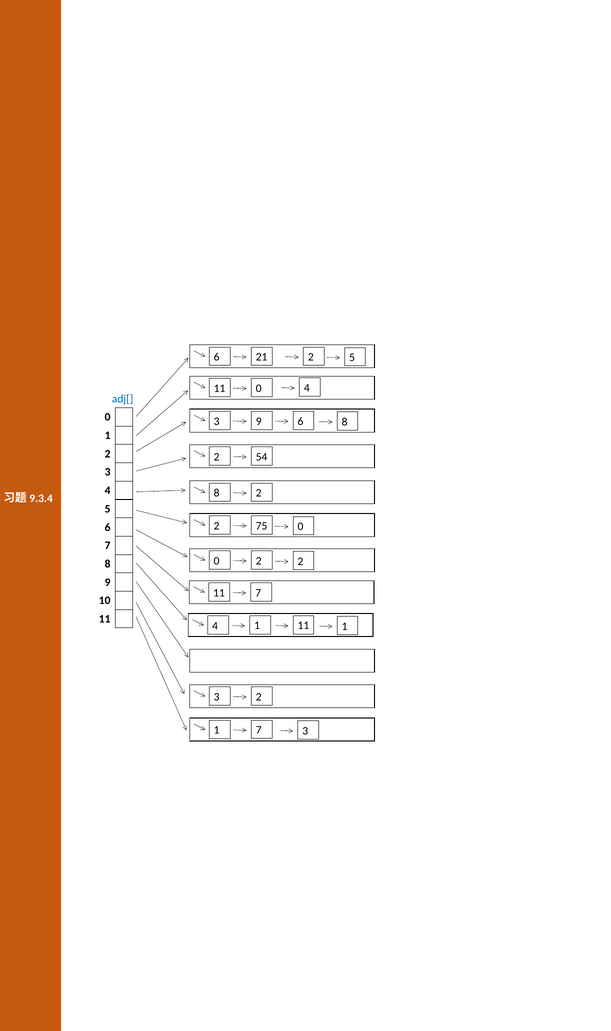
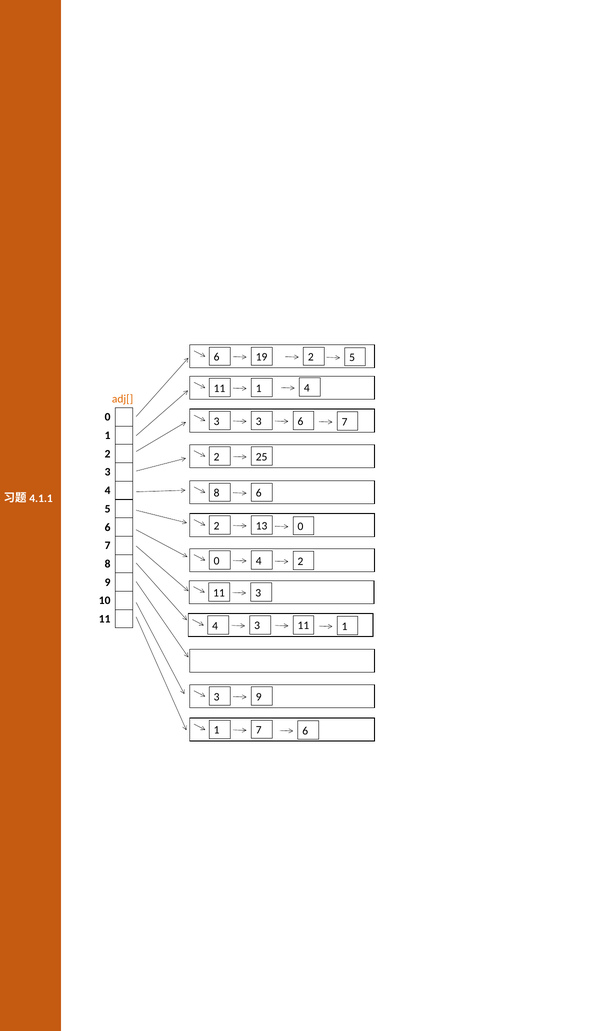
21: 21 -> 19 (262, 357)
11 0: 0 -> 1 (259, 388)
adj[ colour: blue -> orange (123, 399)
9: 9 -> 3 (259, 421)
8: 8 -> 7 (345, 422)
54: 54 -> 25 (262, 457)
8 2: 2 -> 6 (259, 493)
9.3.4: 9.3.4 -> 4.1.1 (41, 498)
75: 75 -> 13 (262, 526)
0 2: 2 -> 4 (259, 561)
11 7: 7 -> 3 (258, 593)
4 1: 1 -> 3 (257, 626)
3 2: 2 -> 9 (259, 697)
7 3: 3 -> 6 (305, 731)
